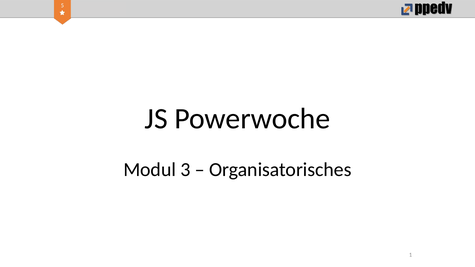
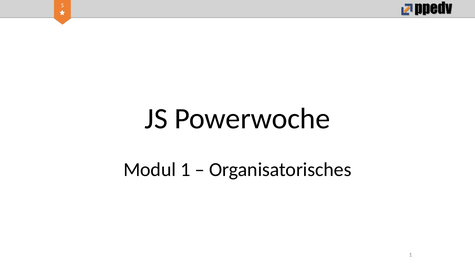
Modul 3: 3 -> 1 (185, 170)
